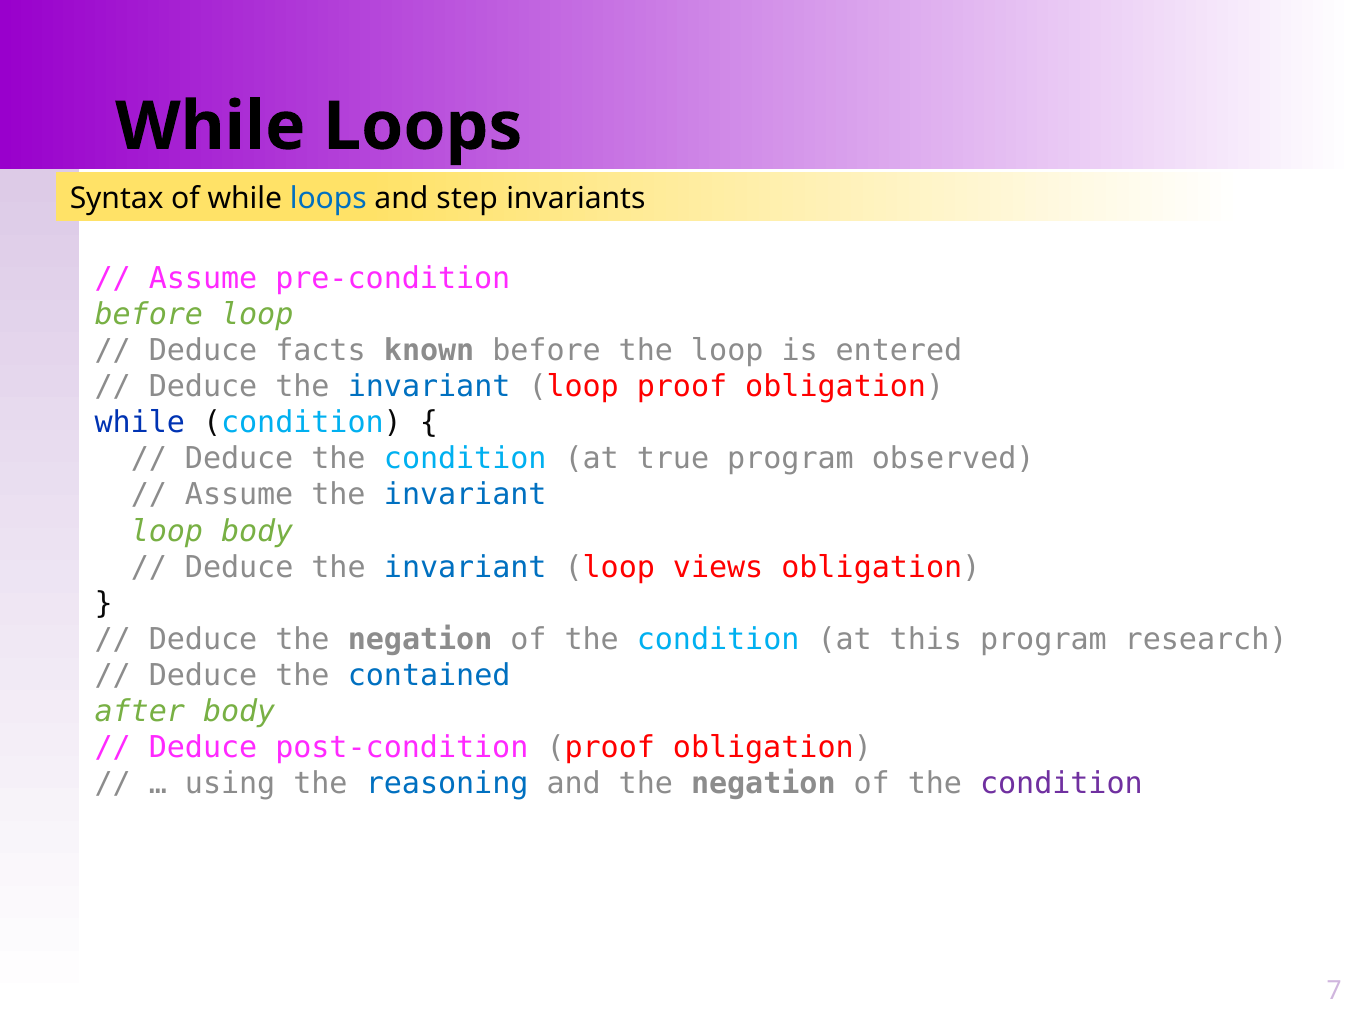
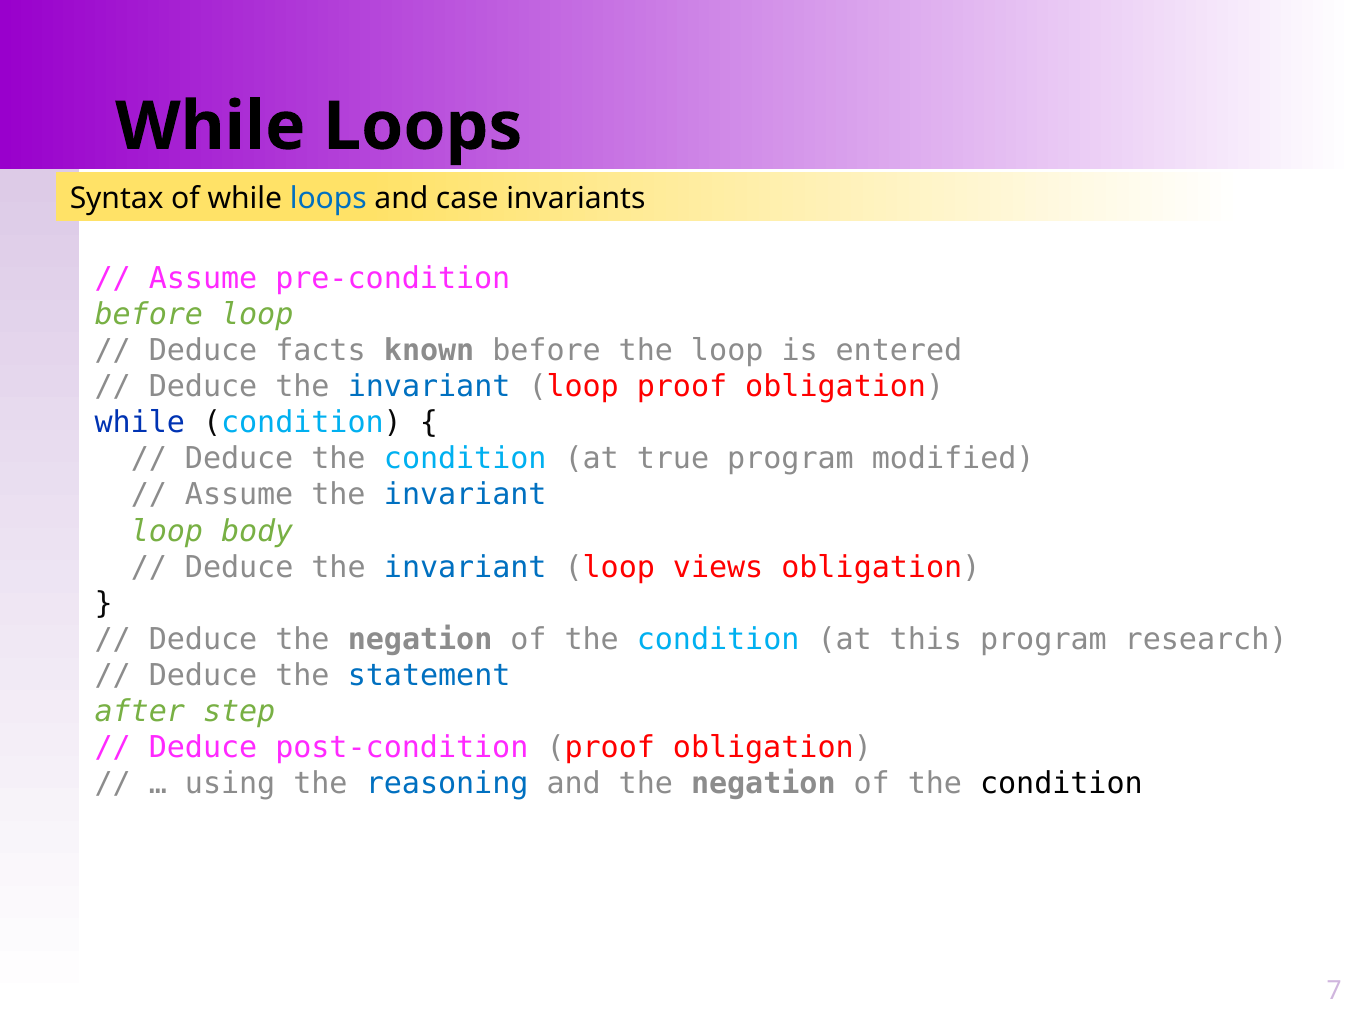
step: step -> case (467, 199)
observed: observed -> modified (953, 459)
contained: contained -> statement (429, 676)
after body: body -> step (239, 712)
condition colour: purple -> black (1061, 784)
